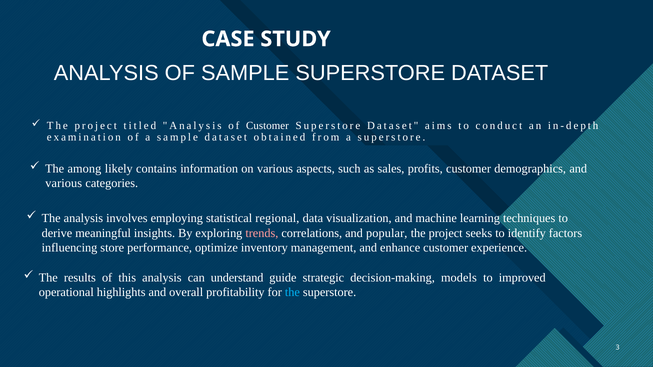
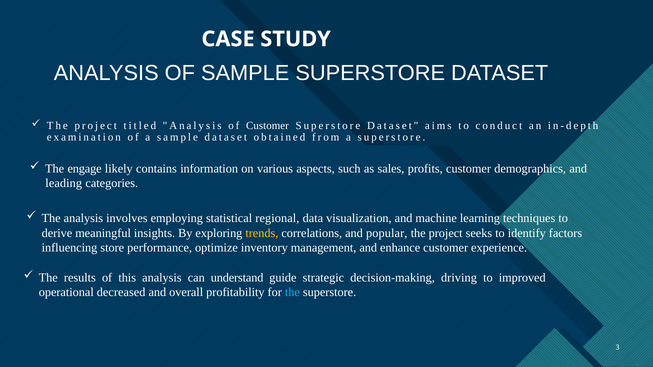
among: among -> engage (85, 169)
various: various -> leading (64, 184)
trends colour: pink -> yellow (262, 233)
models: models -> driving (459, 278)
highlights: highlights -> decreased (121, 293)
